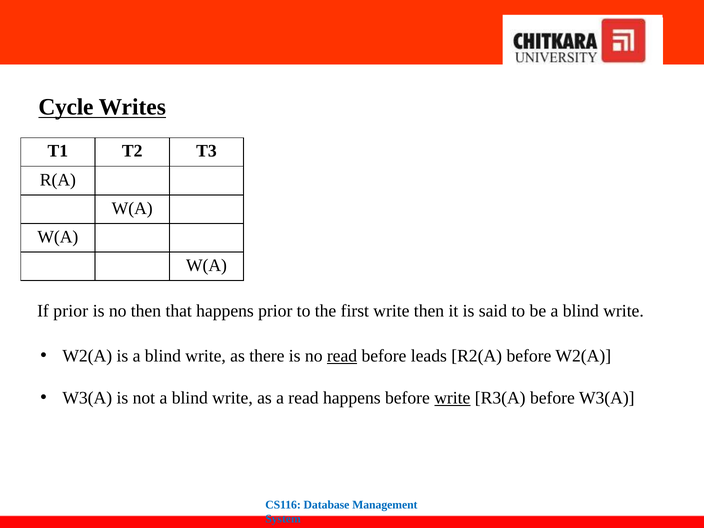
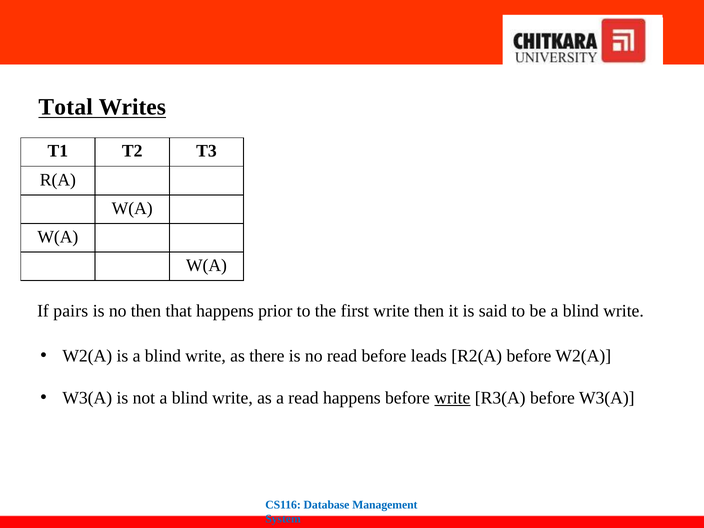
Cycle: Cycle -> Total (66, 107)
If prior: prior -> pairs (71, 311)
read underline: present -> none (342, 356)
